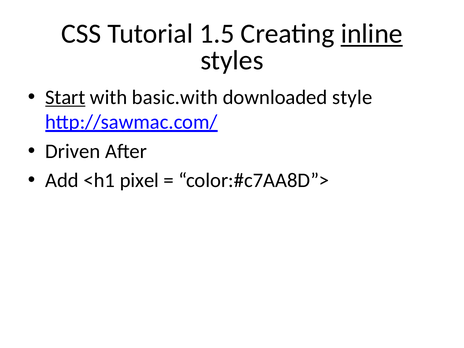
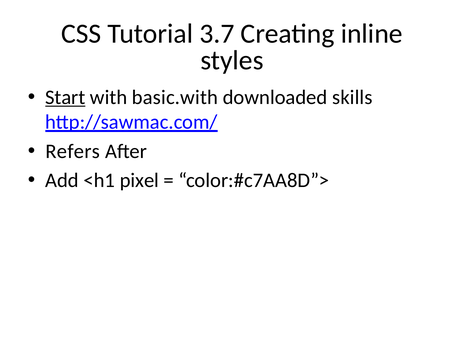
1.5: 1.5 -> 3.7 (217, 34)
inline underline: present -> none (372, 34)
style: style -> skills (352, 97)
Driven: Driven -> Refers (73, 151)
